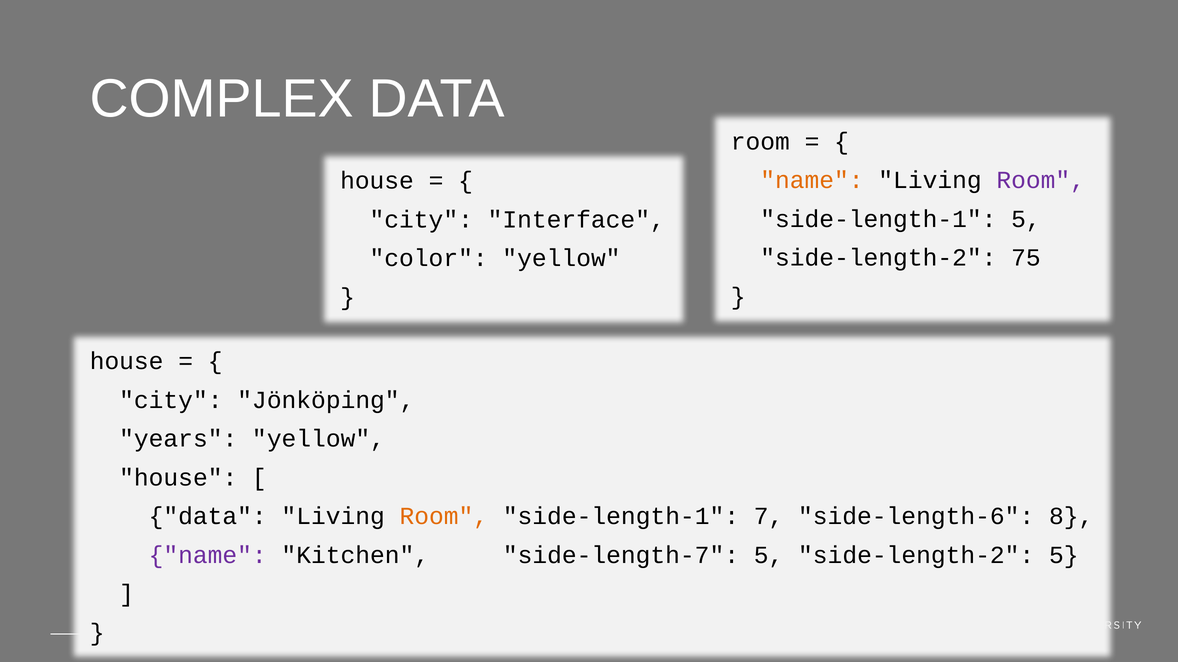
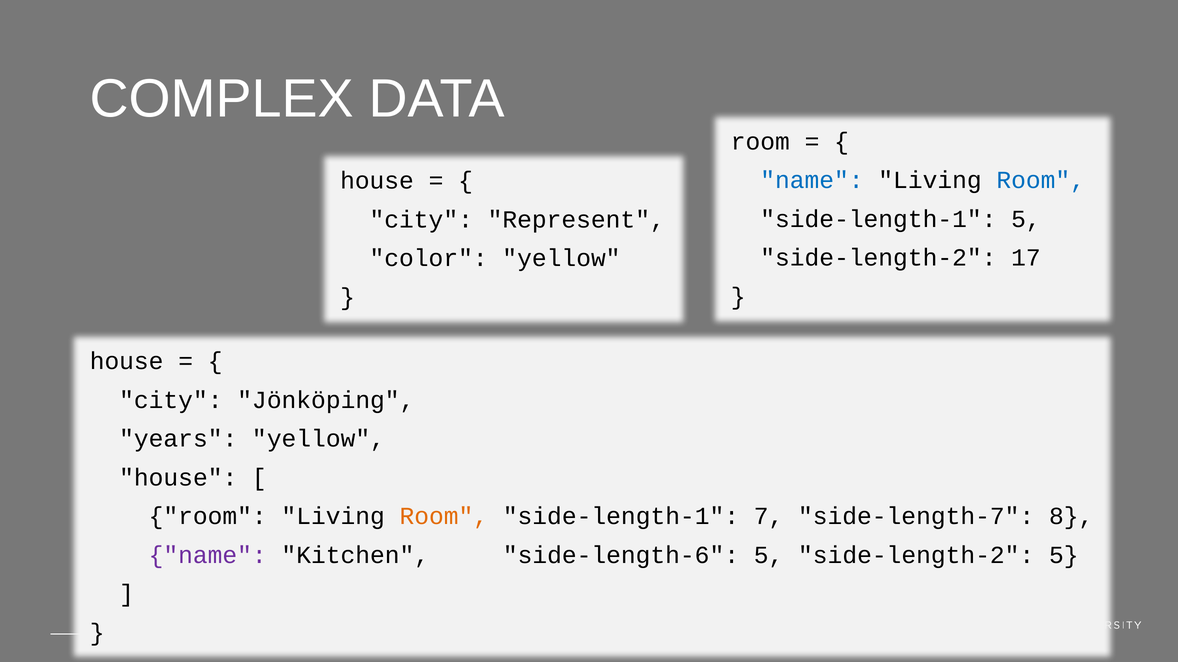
name colour: orange -> blue (812, 180)
Room colour: purple -> blue (1041, 180)
Interface: Interface -> Represent (576, 220)
75: 75 -> 17 (1026, 258)
data: data -> room (208, 517)
side-length-6: side-length-6 -> side-length-7 (916, 517)
side-length-7: side-length-7 -> side-length-6 (621, 555)
